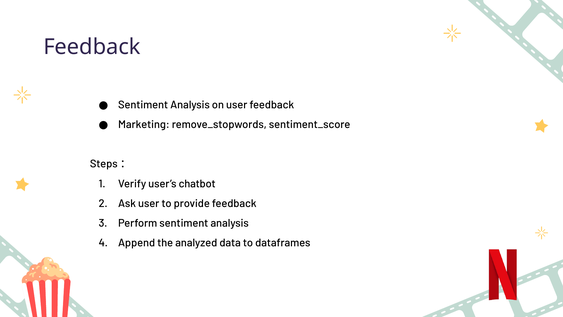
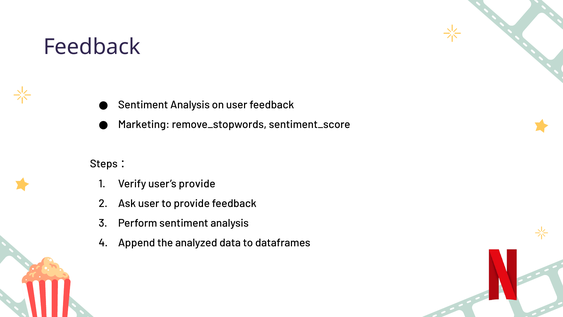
user’s chatbot: chatbot -> provide (197, 184)
